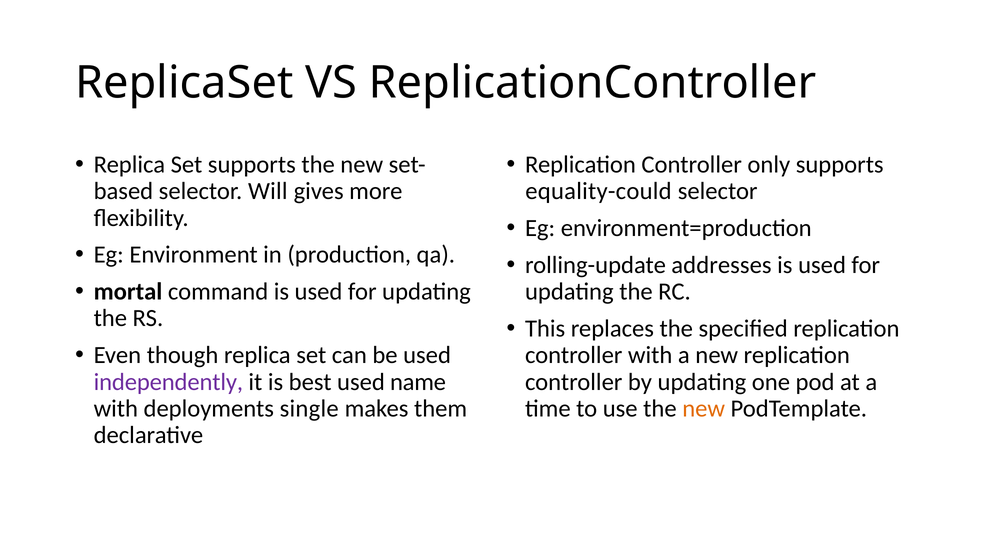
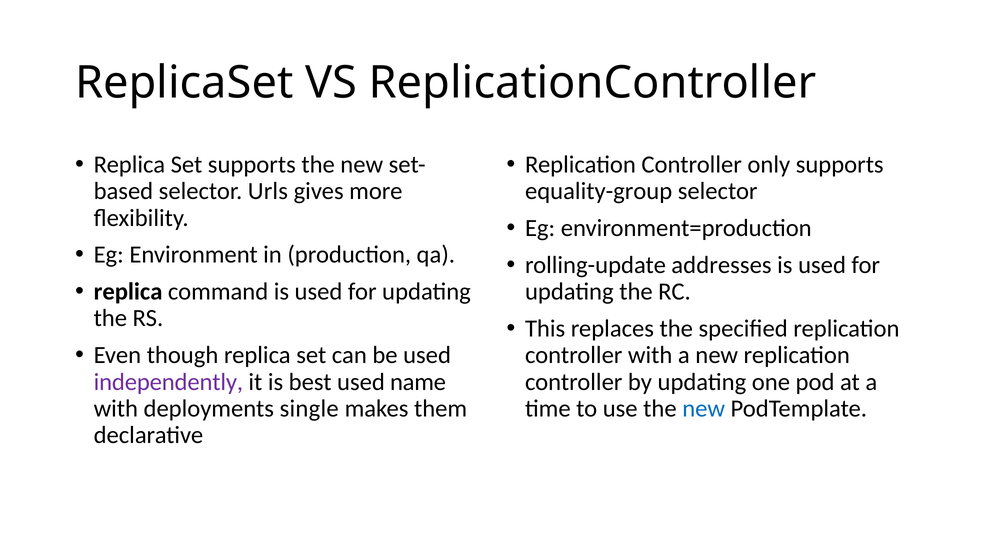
Will: Will -> Urls (268, 191)
equality-could: equality-could -> equality-group (599, 191)
mortal: mortal -> replica (128, 292)
new colour: orange -> blue (704, 408)
